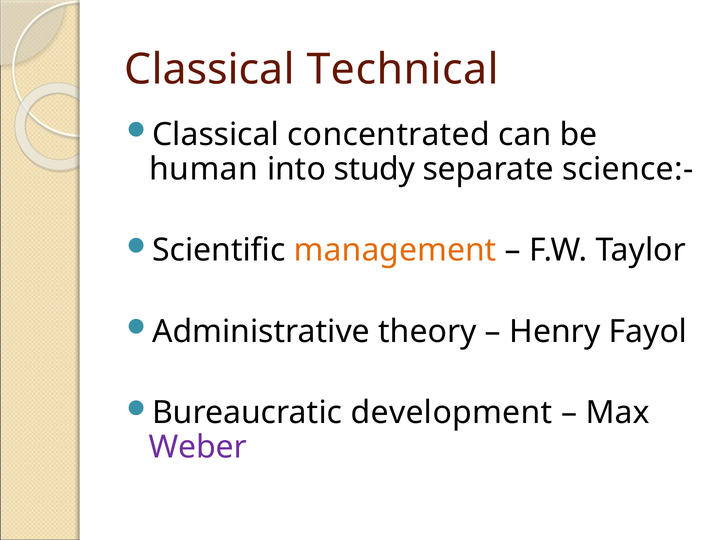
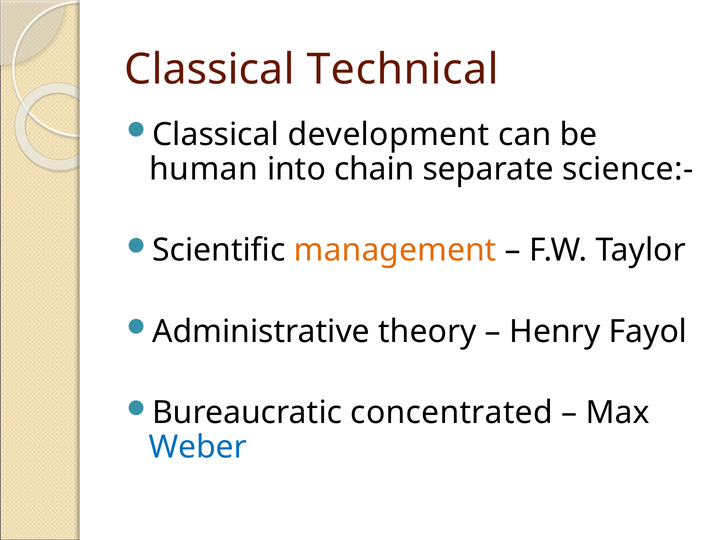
concentrated: concentrated -> development (389, 135)
study: study -> chain (374, 169)
development: development -> concentrated (452, 413)
Weber colour: purple -> blue (198, 447)
